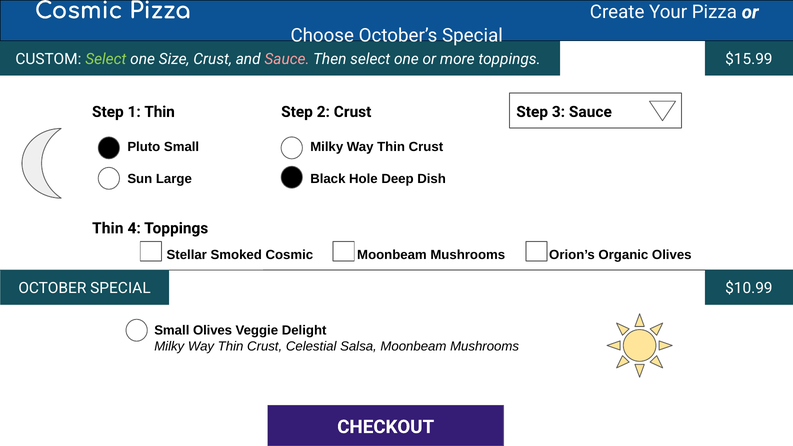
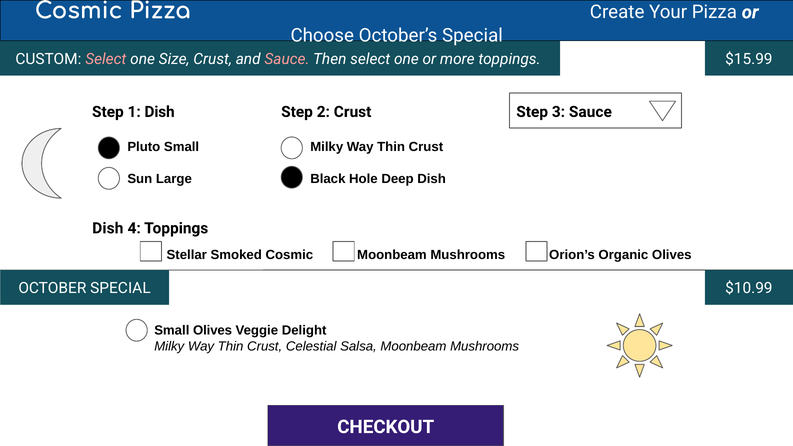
Select colour: light green -> pink (106, 59)
1 Thin: Thin -> Dish (160, 112)
Thin: Thin -> Dish (108, 228)
